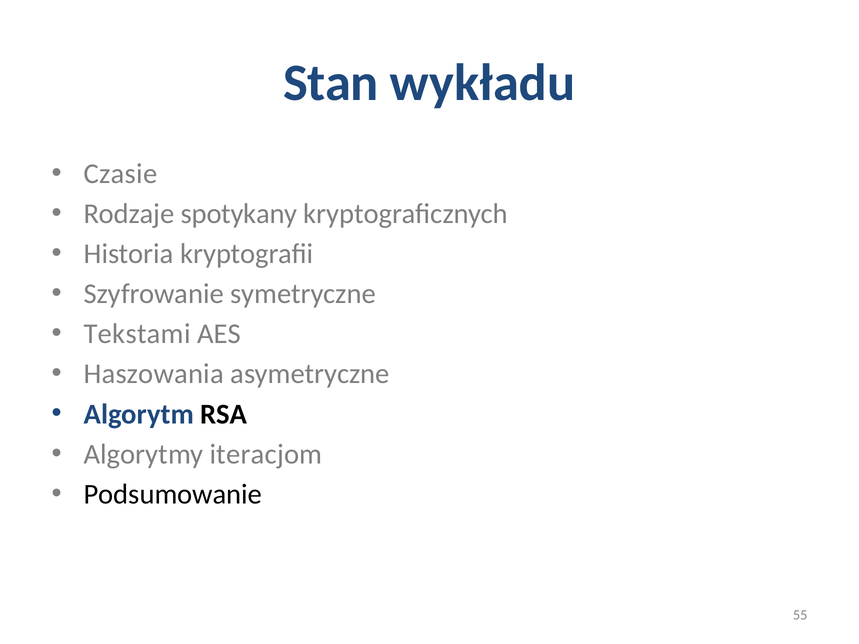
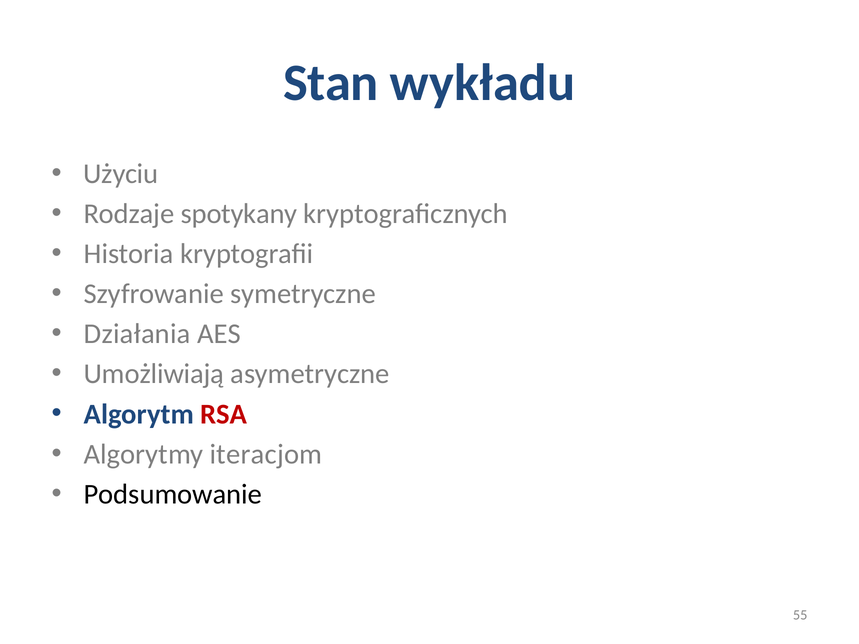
Czasie: Czasie -> Użyciu (121, 174)
Tekstami: Tekstami -> Działania (137, 334)
Haszowania: Haszowania -> Umożliwiają (154, 374)
RSA colour: black -> red (224, 414)
